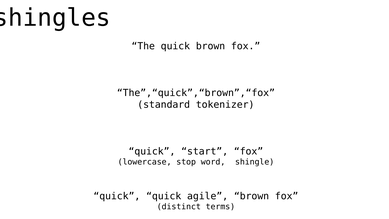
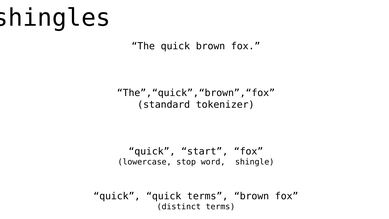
quick agile: agile -> terms (208, 196)
